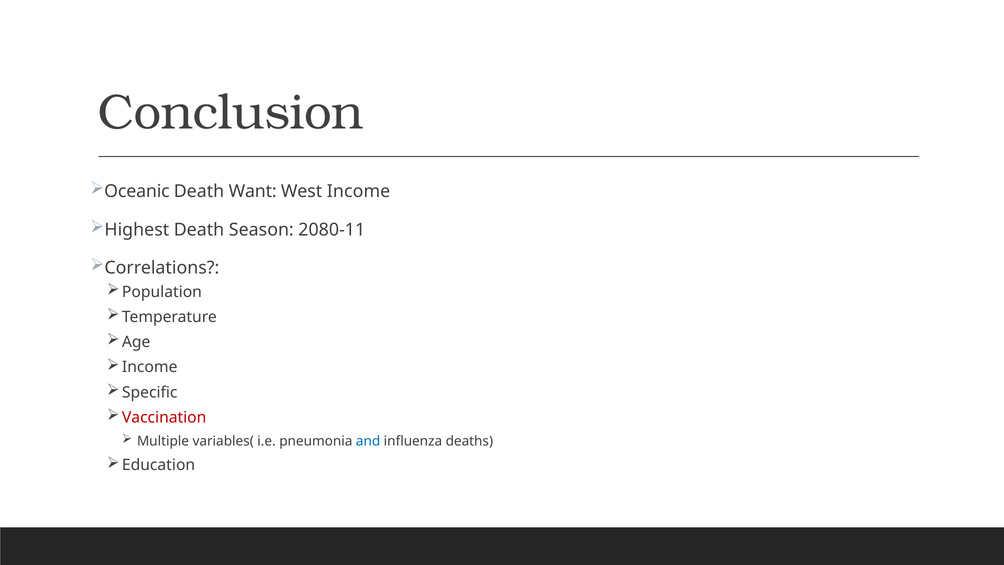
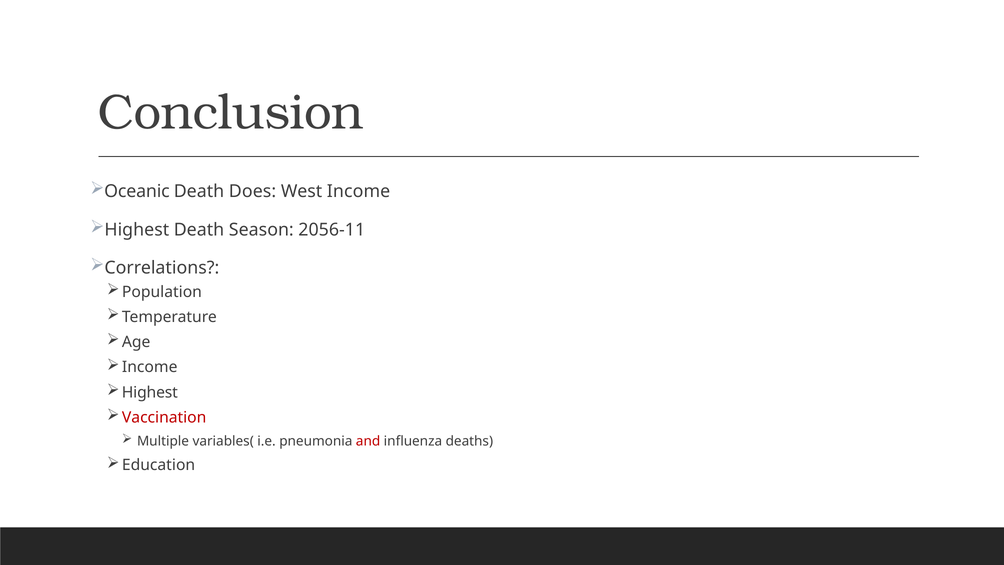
Want: Want -> Does (253, 191)
2080-11: 2080-11 -> 2056-11 (332, 230)
Specific: Specific -> Highest (150, 392)
and colour: blue -> red (368, 441)
